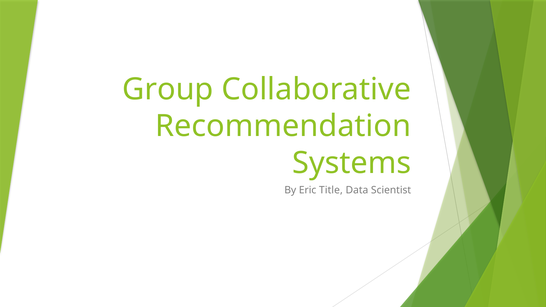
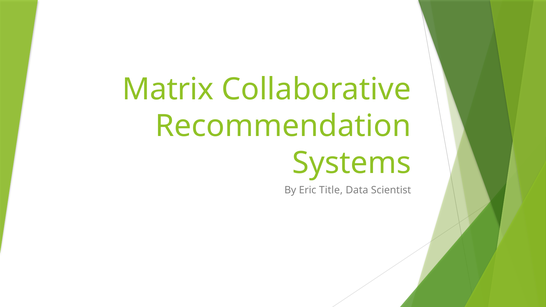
Group: Group -> Matrix (168, 89)
